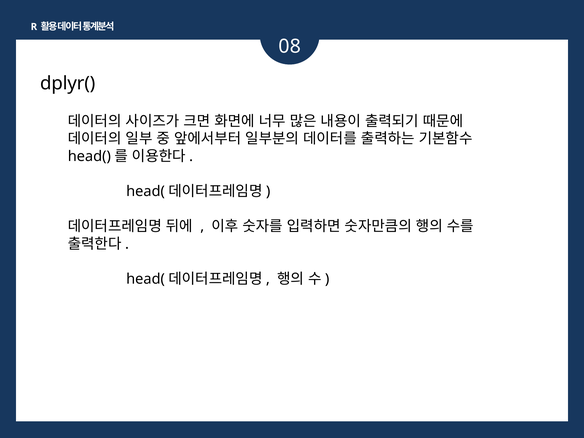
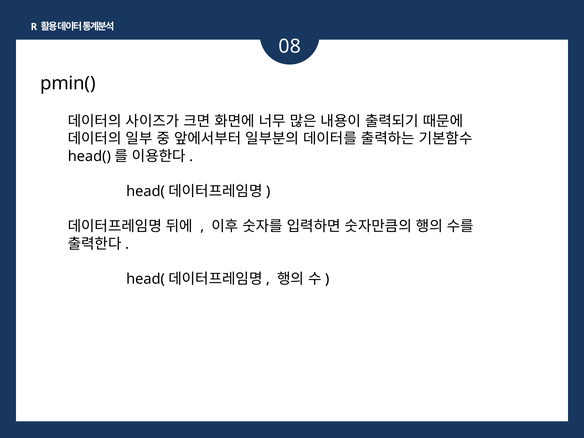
dplyr(: dplyr( -> pmin( (68, 83)
